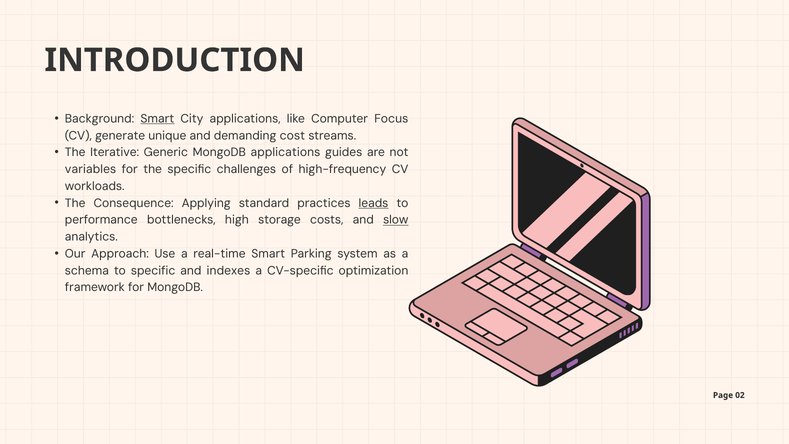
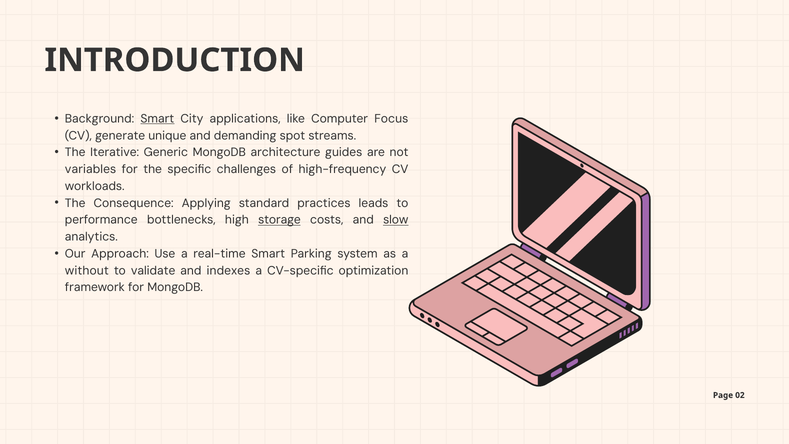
cost: cost -> spot (292, 136)
MongoDB applications: applications -> architecture (286, 152)
leads underline: present -> none (373, 203)
storage underline: none -> present (279, 220)
schema: schema -> without (87, 270)
to specific: specific -> validate (153, 270)
